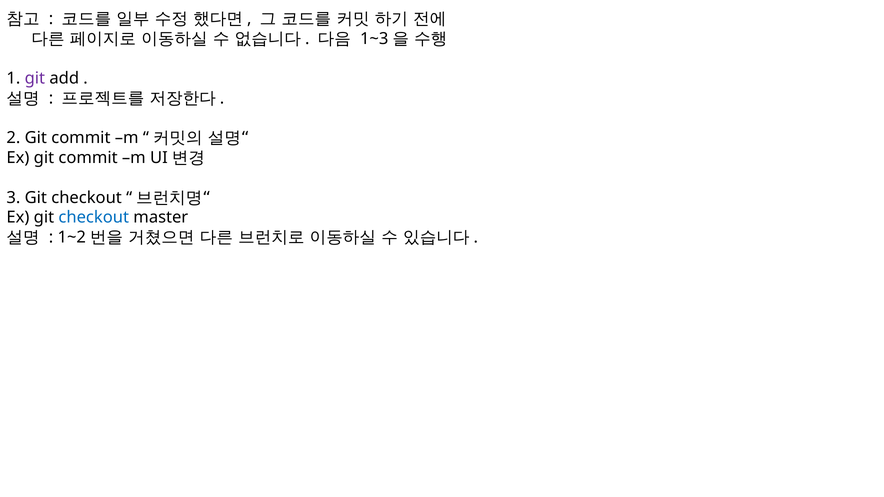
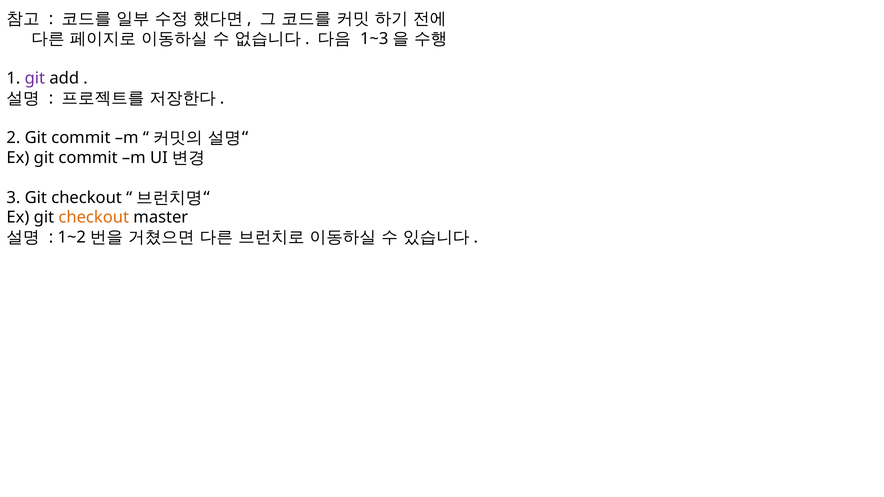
checkout colour: blue -> orange (94, 218)
